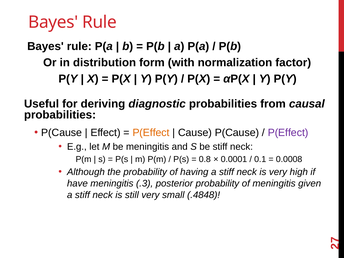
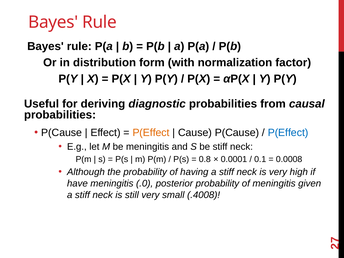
P(Effect colour: purple -> blue (288, 133)
.3: .3 -> .0 (145, 184)
.4848: .4848 -> .4008 (204, 195)
